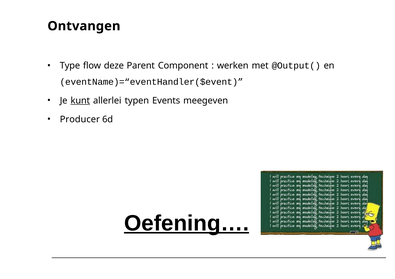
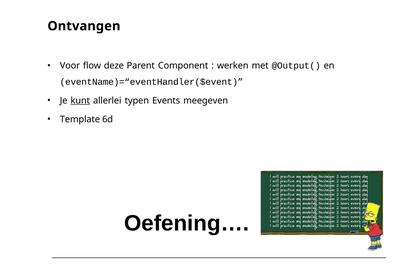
Type: Type -> Voor (70, 66)
Producer: Producer -> Template (80, 119)
Oefening… underline: present -> none (187, 223)
